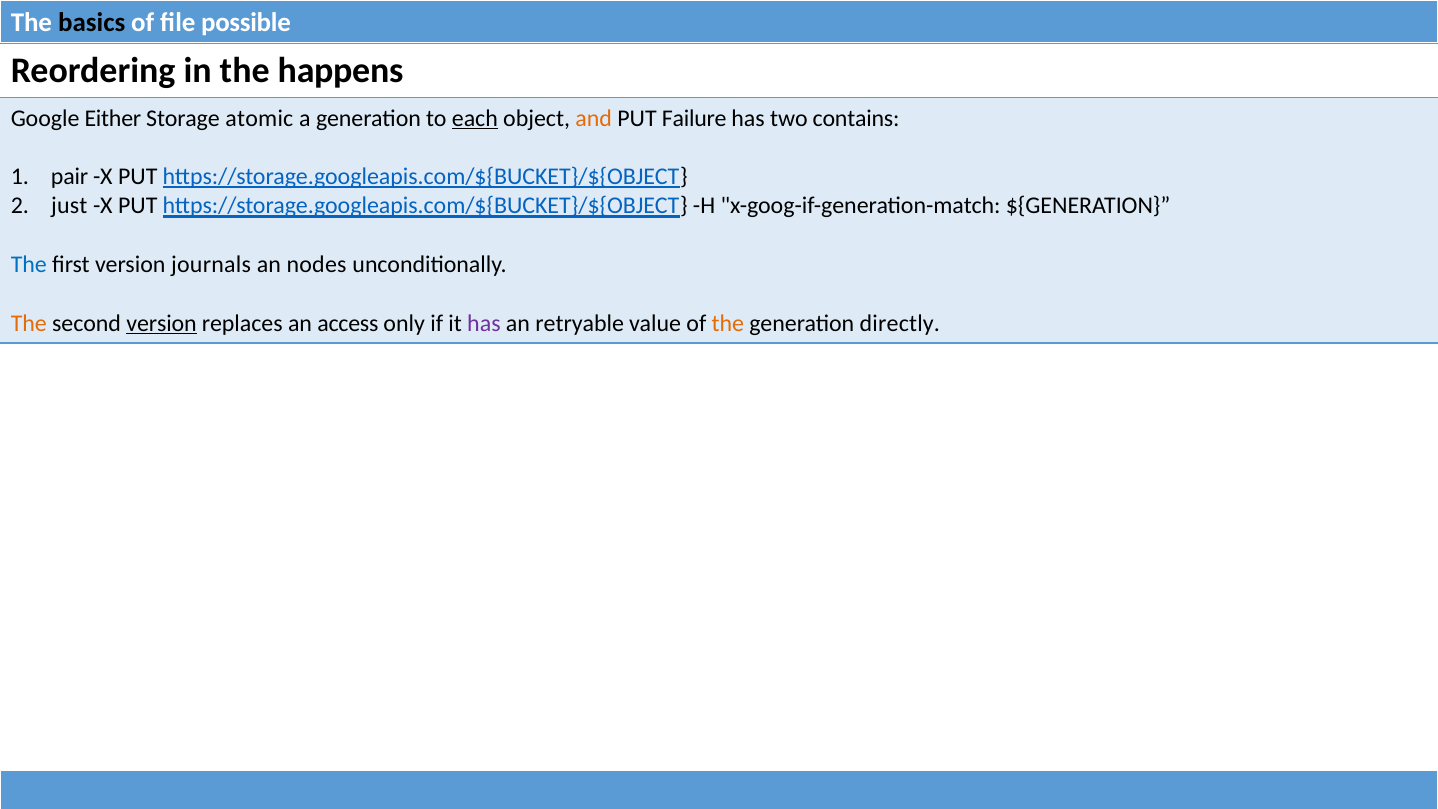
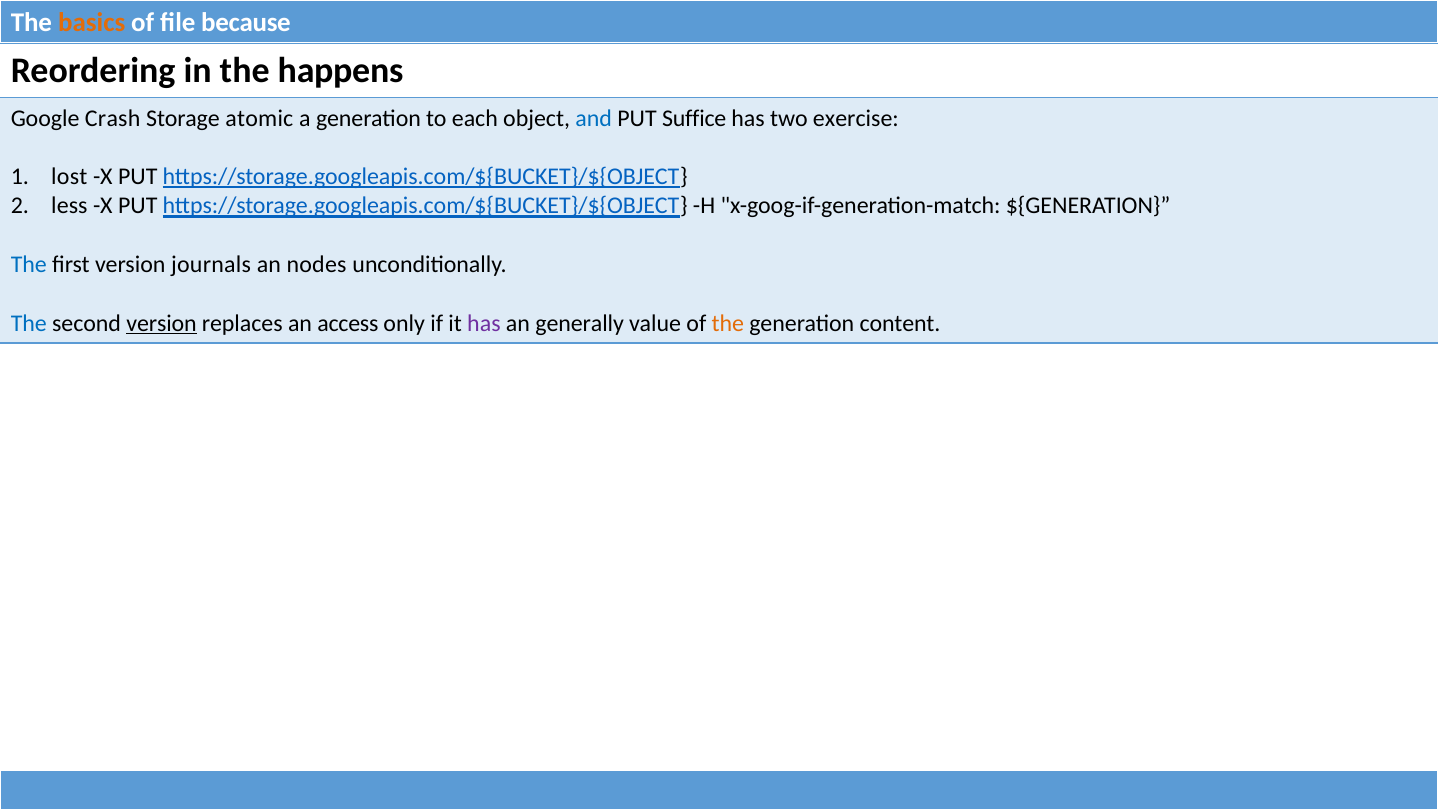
basics colour: black -> orange (92, 22)
possible: possible -> because (246, 22)
Either: Either -> Crash (113, 118)
each underline: present -> none (475, 118)
and colour: orange -> blue (594, 118)
Failure: Failure -> Suffice (694, 118)
contains: contains -> exercise (856, 118)
pair: pair -> lost (69, 177)
just: just -> less (69, 206)
The colour: orange -> blue (29, 323)
retryable: retryable -> generally (580, 323)
directly: directly -> content (900, 323)
